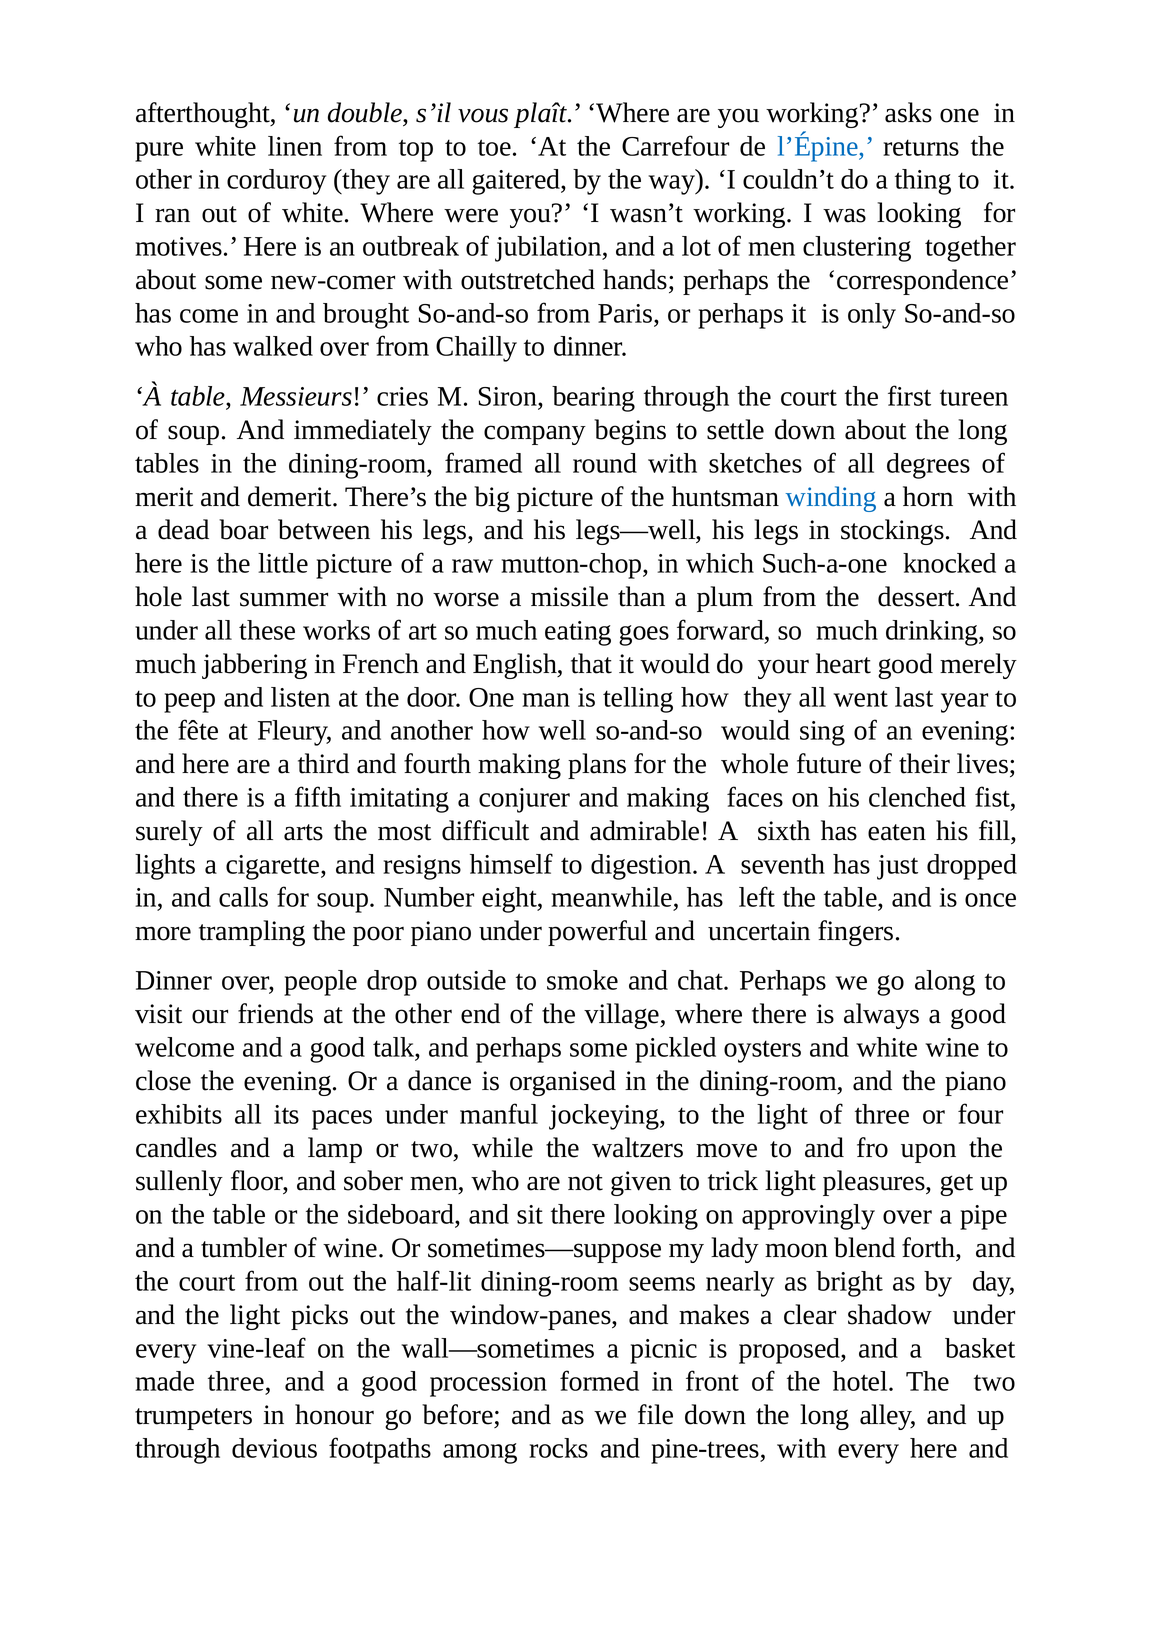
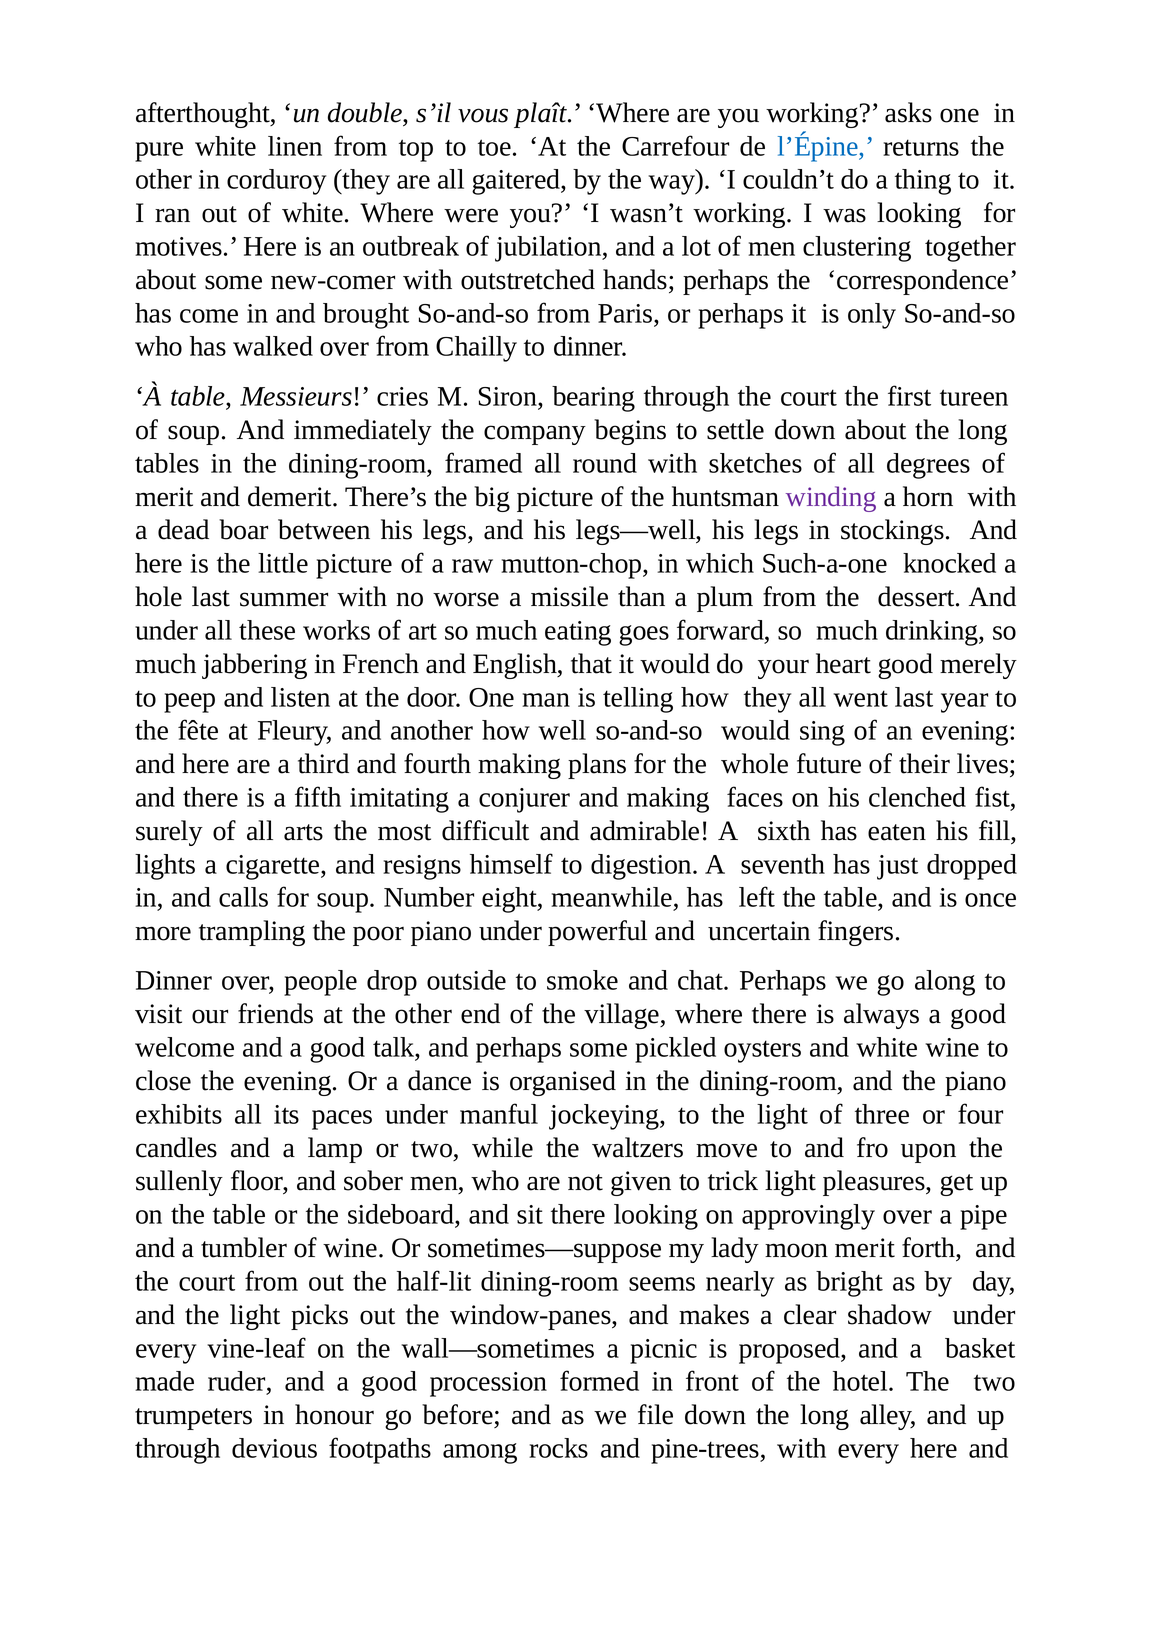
winding colour: blue -> purple (831, 496)
moon blend: blend -> merit (865, 1247)
made three: three -> ruder (240, 1381)
